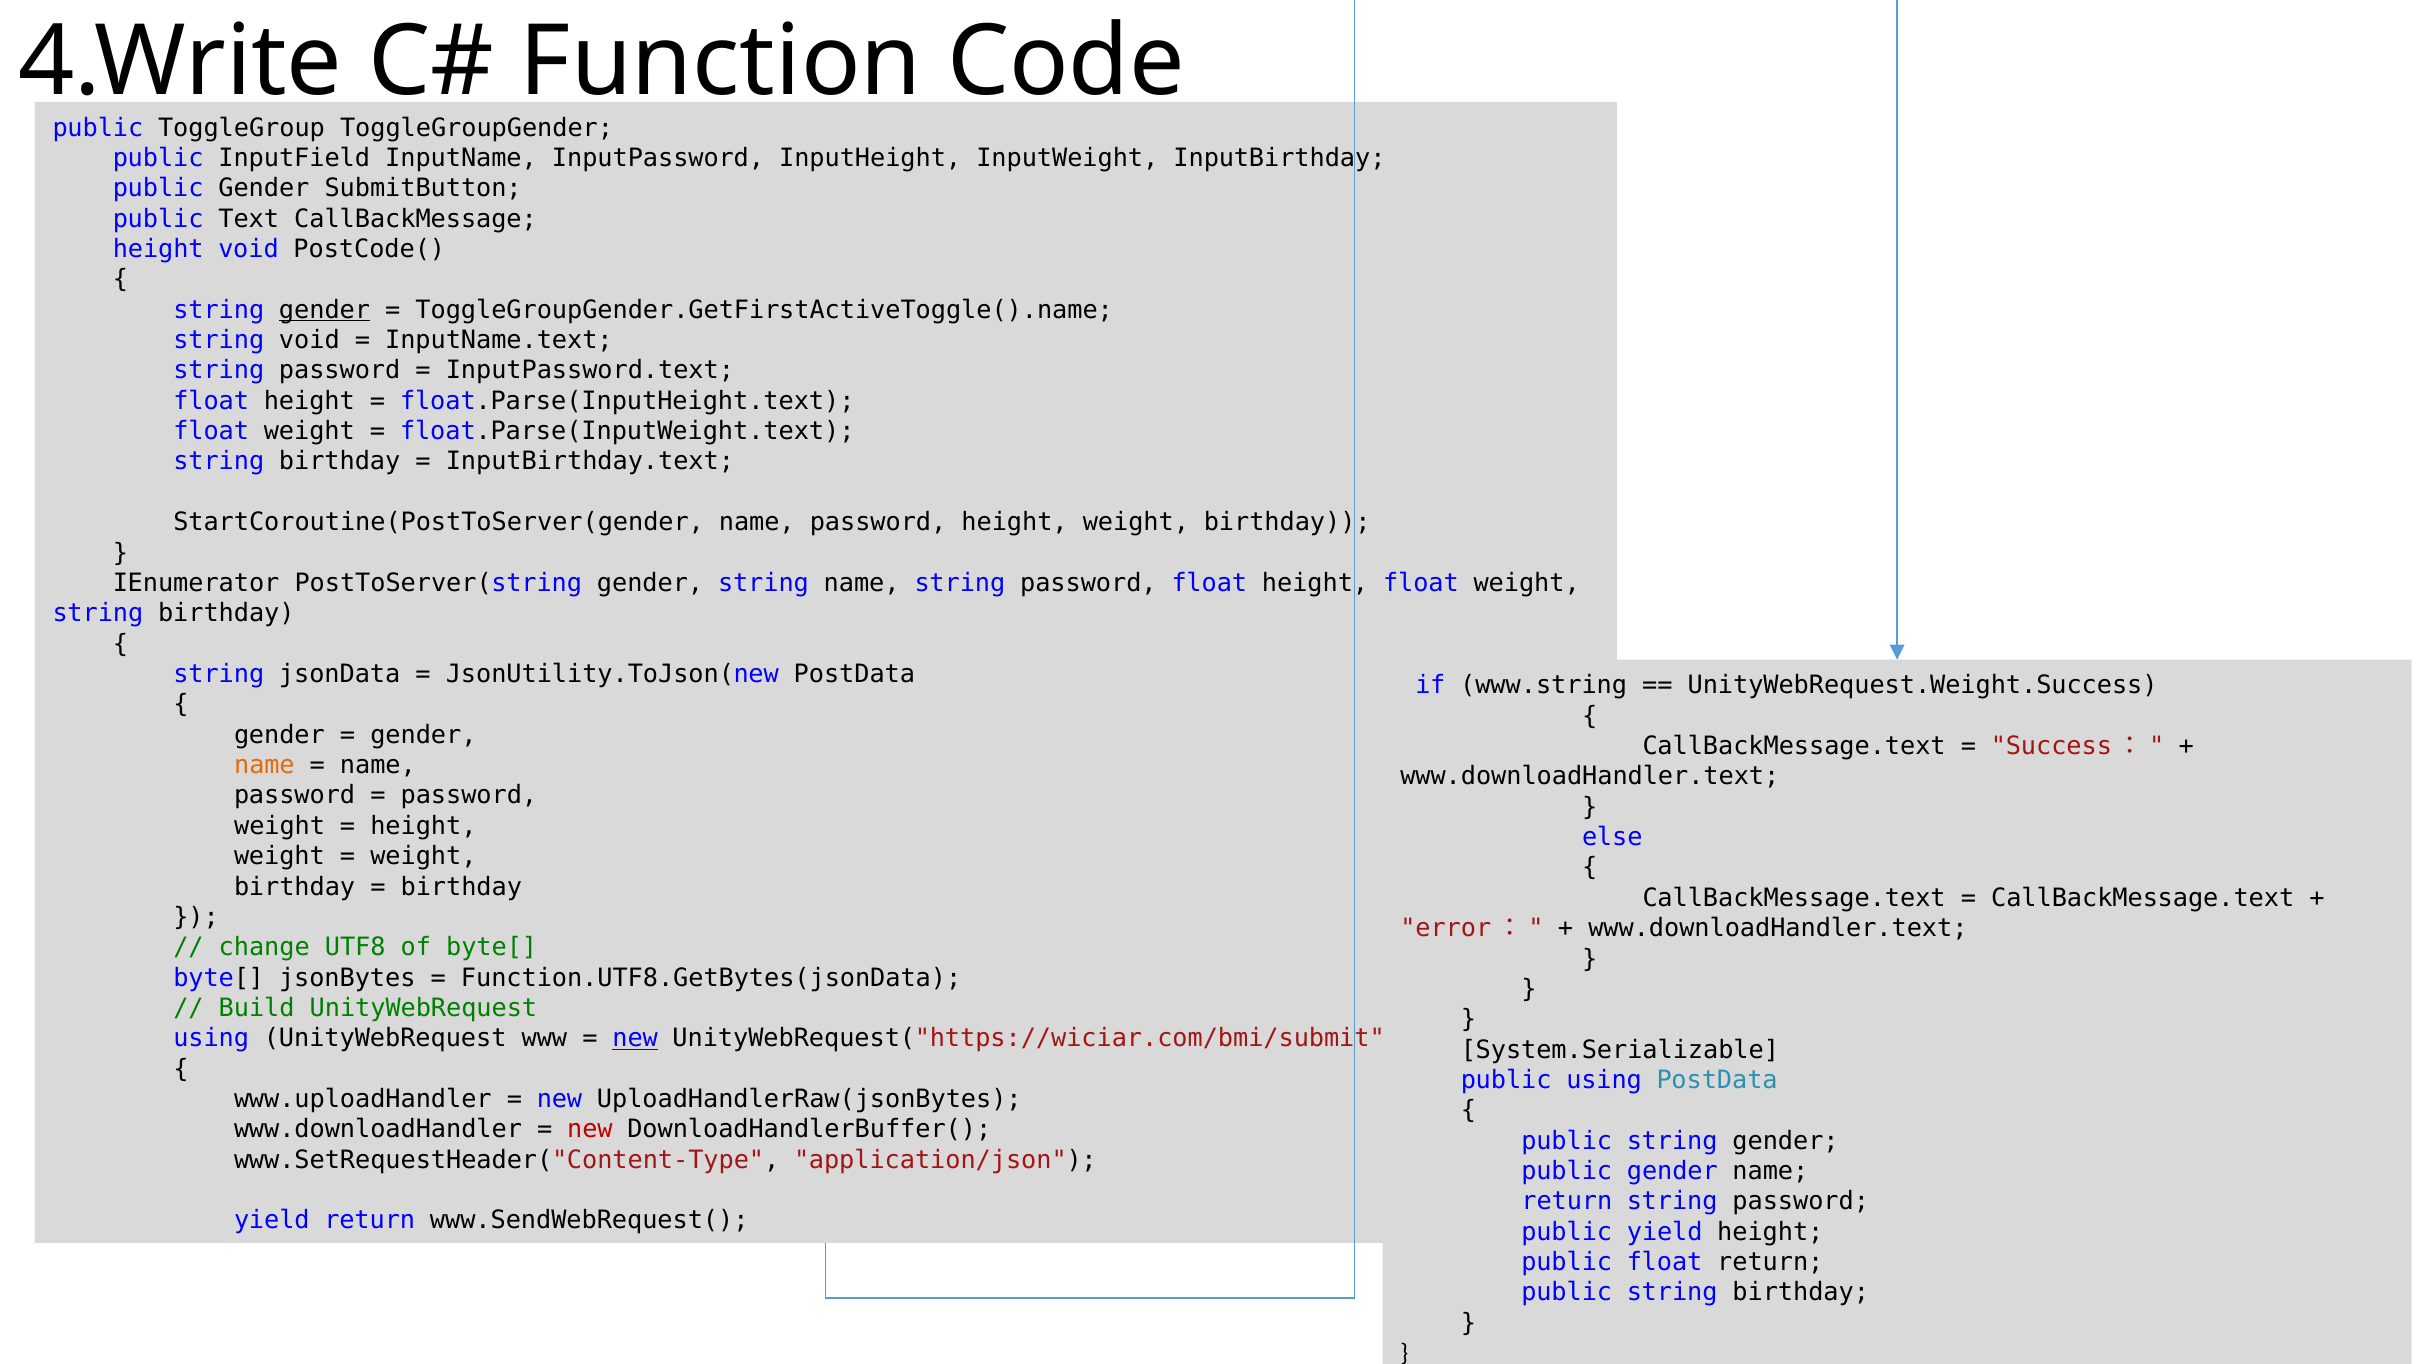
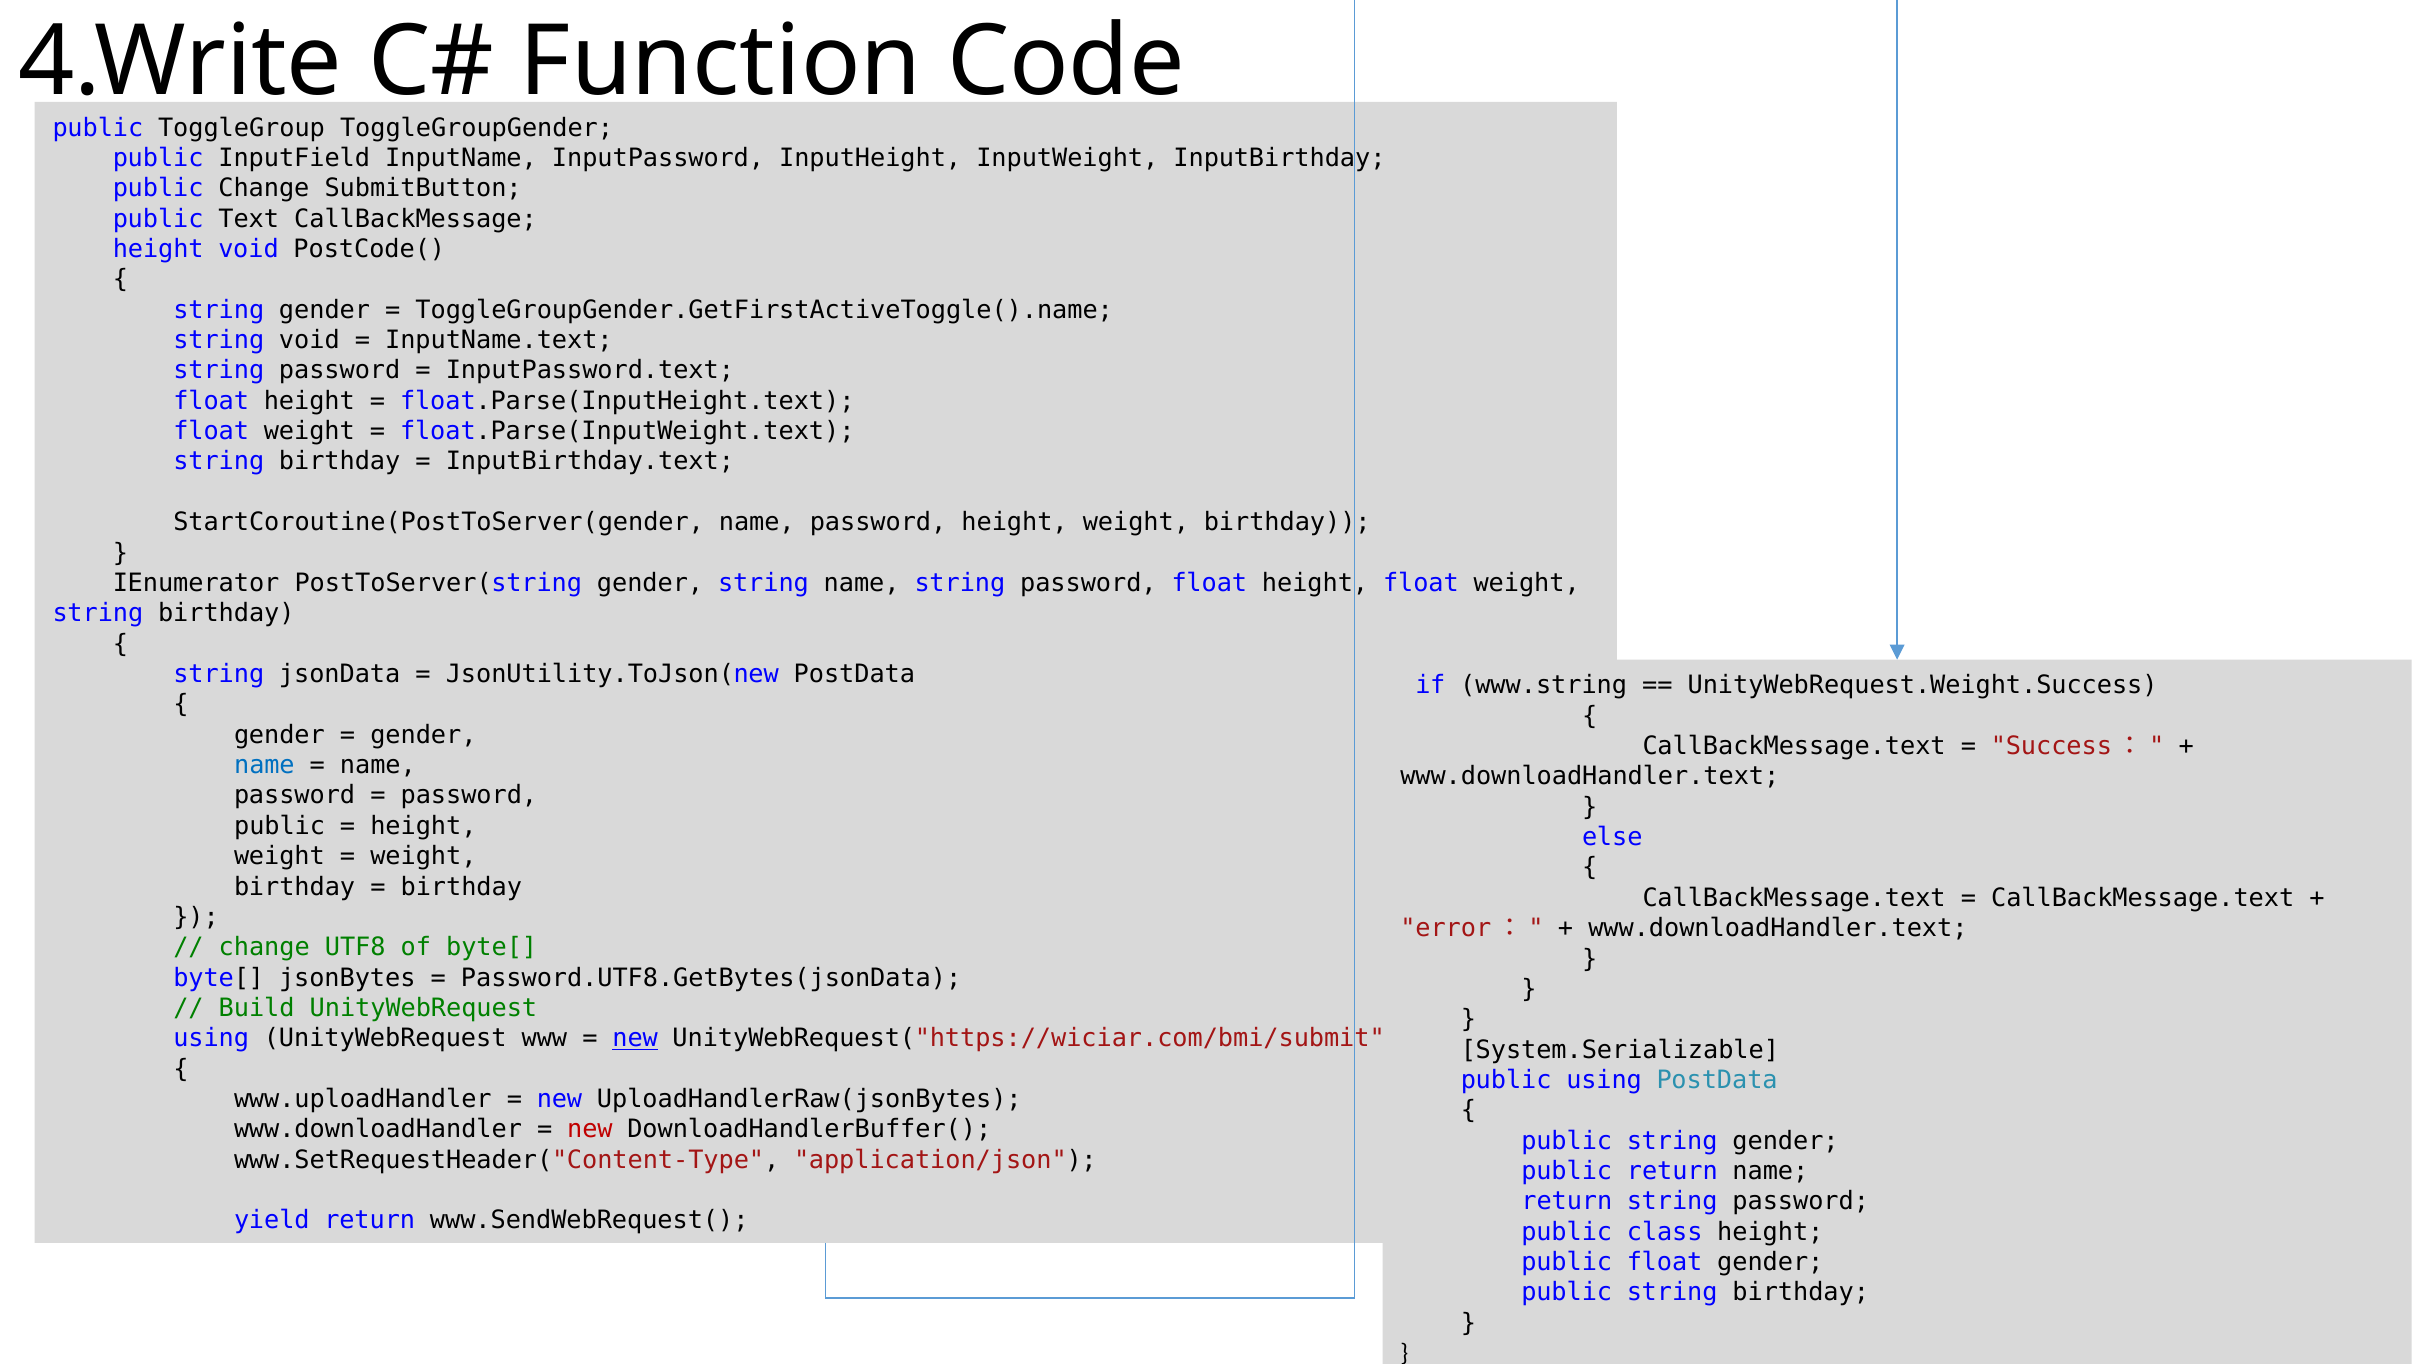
Gender: Gender -> Change (264, 188)
gender underline: present -> none (325, 310)
name colour: orange -> blue (264, 765)
weight: weight -> public (280, 826)
Function.UTF8.GetBytes(jsonData: Function.UTF8.GetBytes(jsonData -> Password.UTF8.GetBytes(jsonData (711, 978)
gender: gender -> return (1672, 1171)
public yield: yield -> class (1665, 1232)
float return: return -> gender (1770, 1262)
